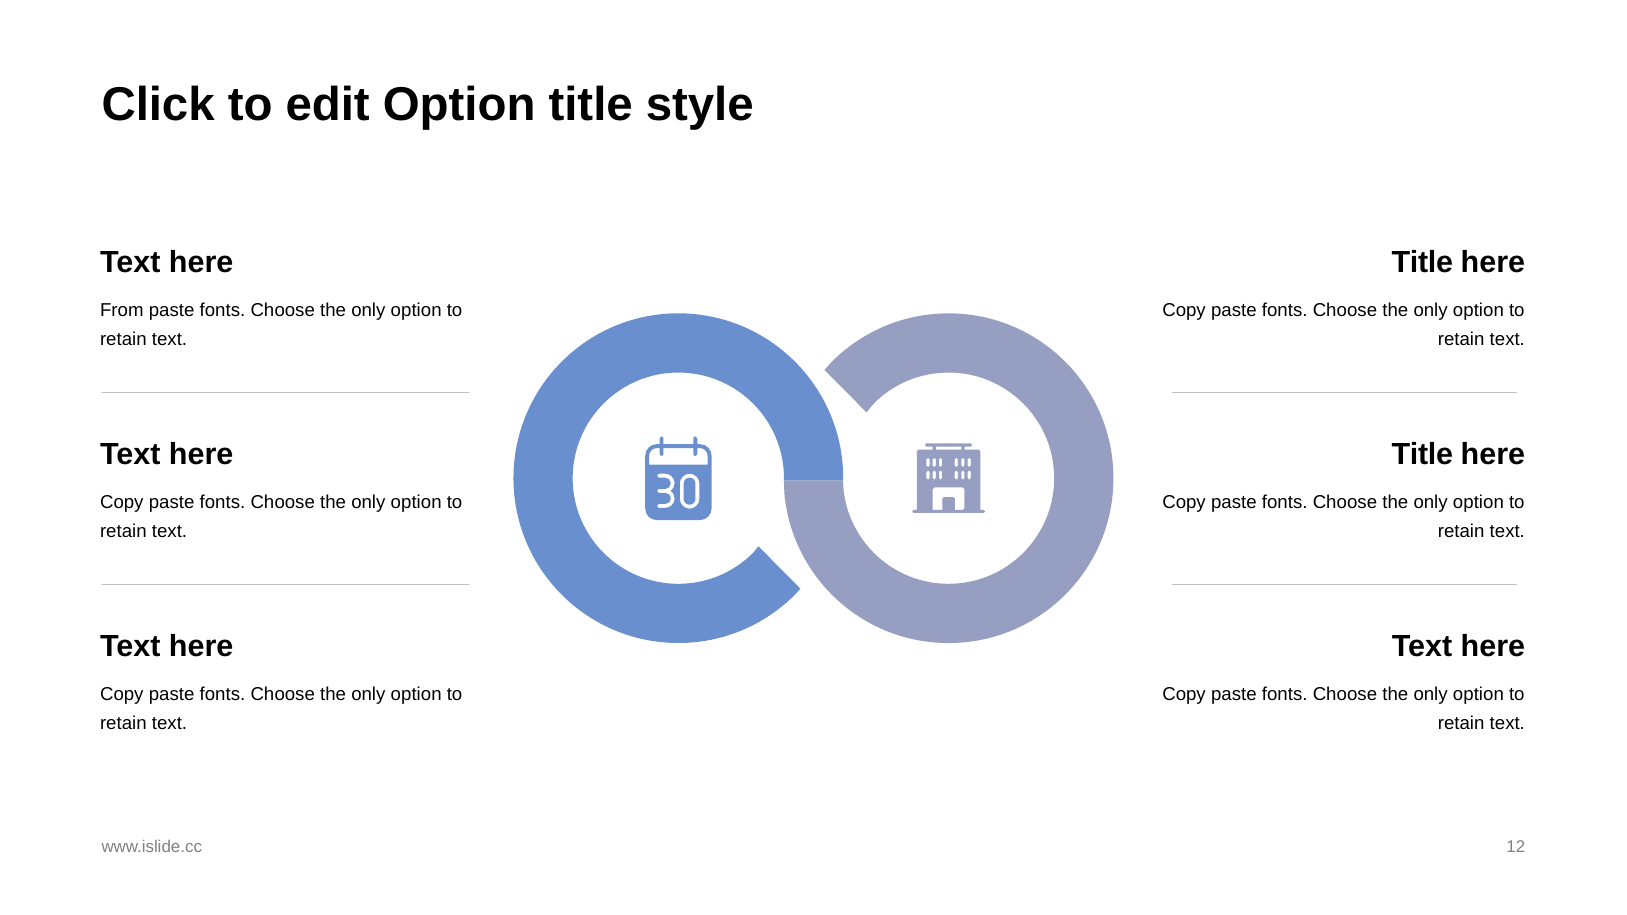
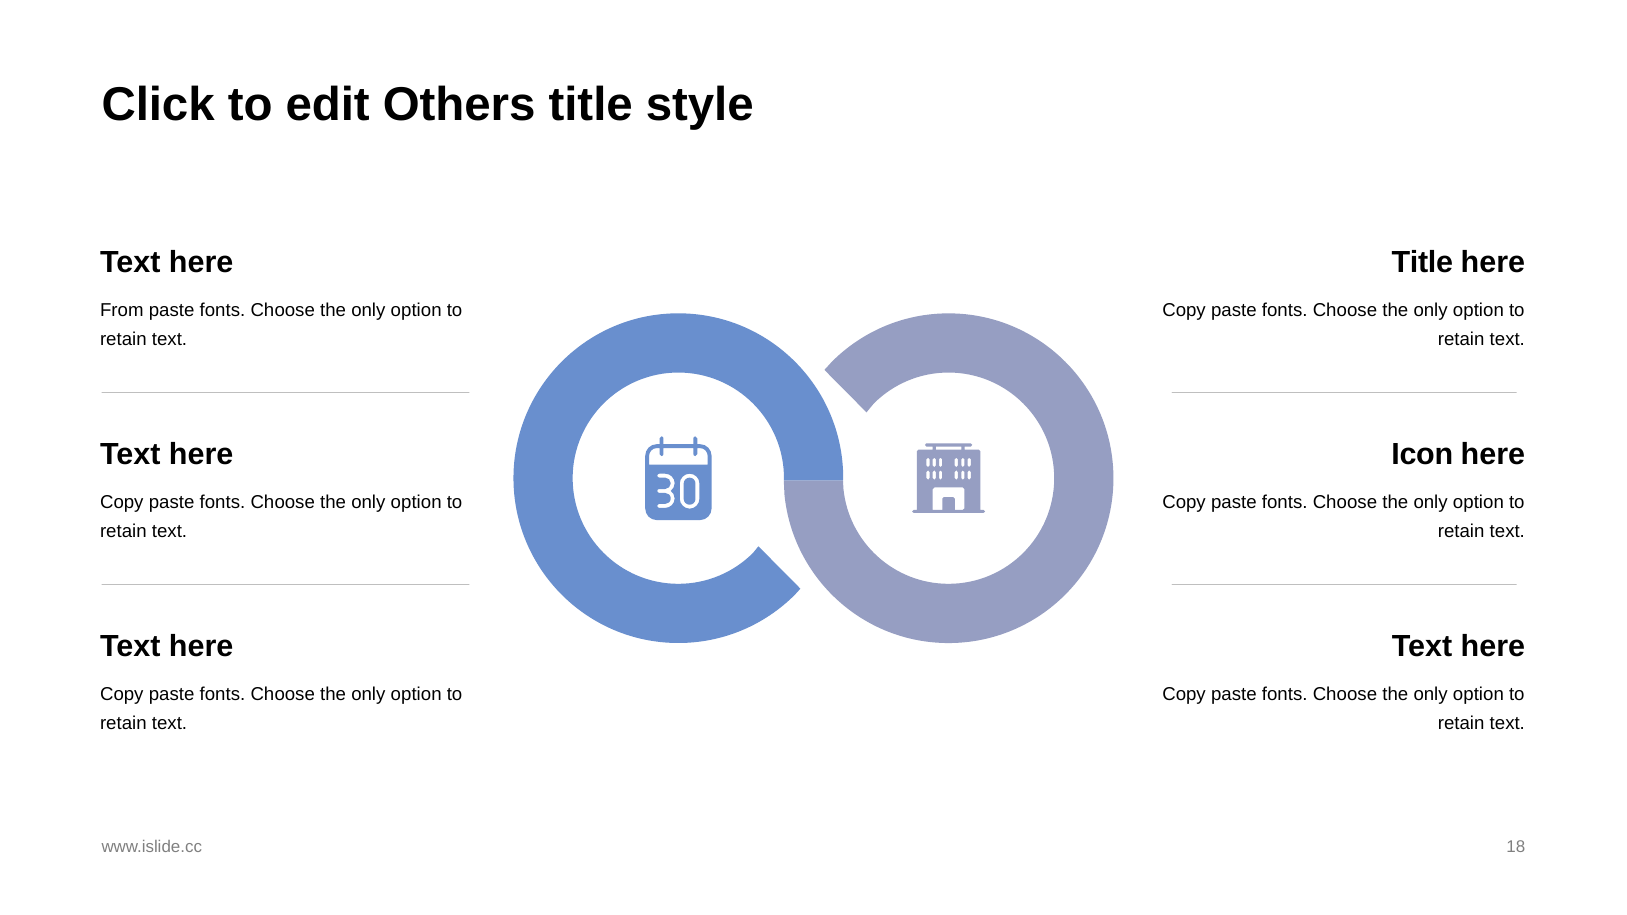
edit Option: Option -> Others (459, 105)
Title: Title -> Icon (1422, 455)
12: 12 -> 18 (1516, 847)
